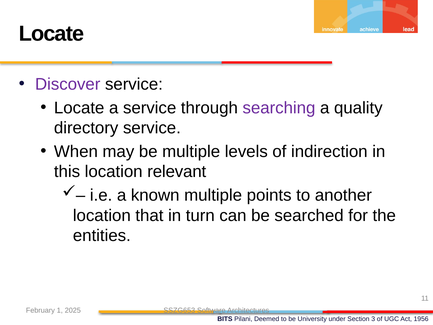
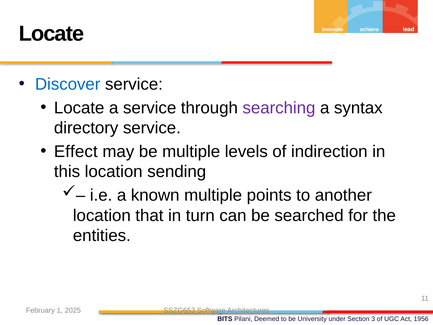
Discover colour: purple -> blue (68, 84)
quality: quality -> syntax (358, 108)
When: When -> Effect (76, 151)
relevant: relevant -> sending (177, 172)
